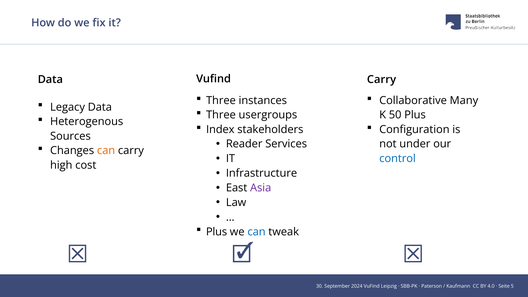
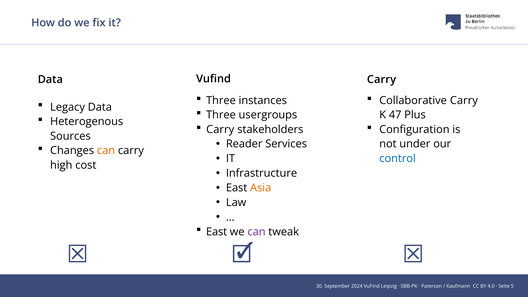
Collaborative Many: Many -> Carry (464, 100)
50: 50 -> 47 (395, 115)
Index: Index -> Carry (220, 130)
Asia colour: purple -> orange (261, 188)
Plus: Plus -> East (217, 232)
can colour: blue -> purple (256, 232)
